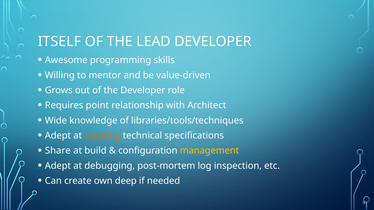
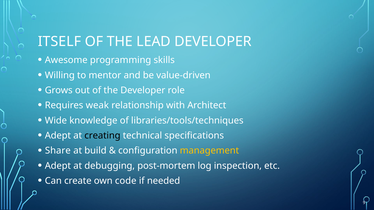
point: point -> weak (97, 106)
creating colour: orange -> black (102, 136)
deep: deep -> code (126, 181)
